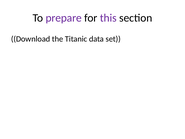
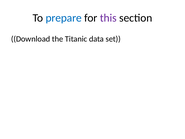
prepare colour: purple -> blue (64, 18)
